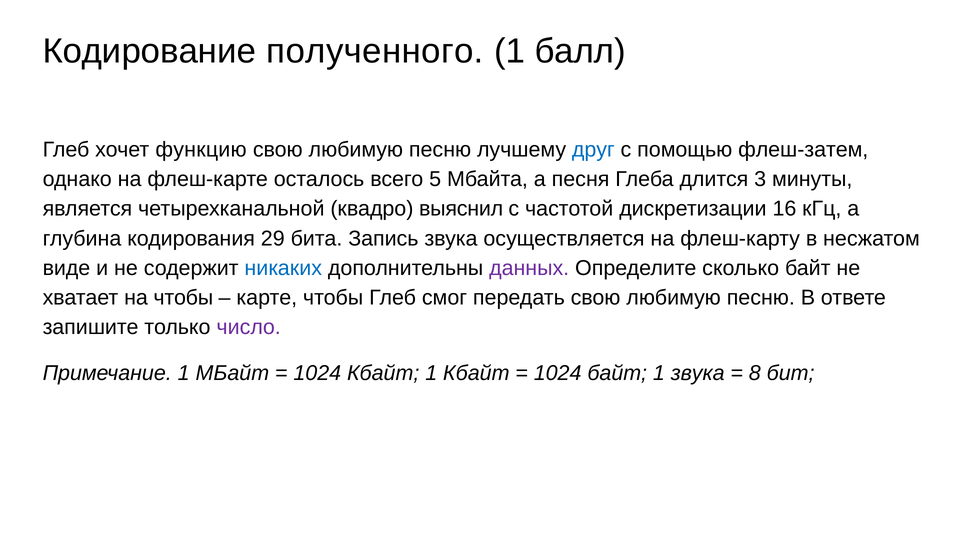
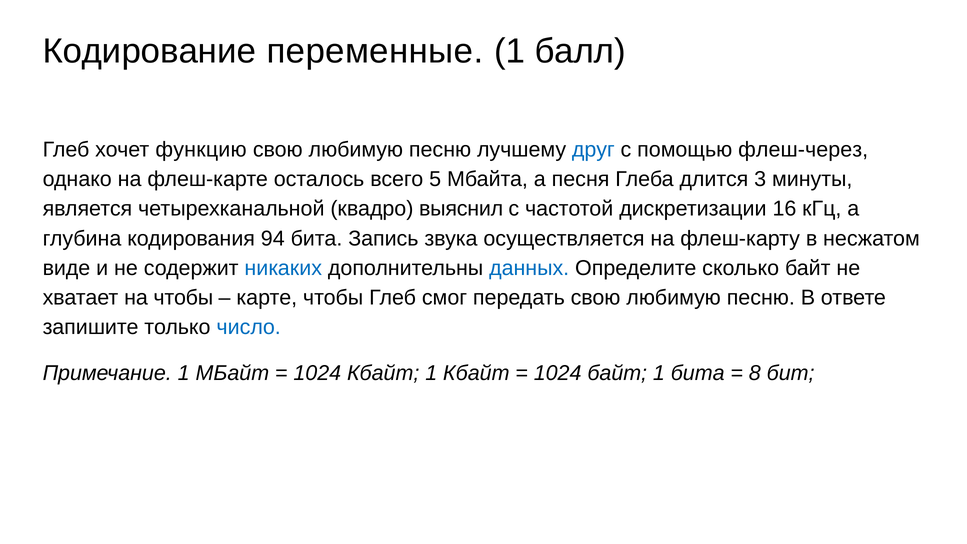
полученного: полученного -> переменные (375, 51)
флеш-затем: флеш-затем -> флеш-через (803, 150)
29: 29 -> 94 (273, 238)
данных colour: purple -> blue (529, 268)
число colour: purple -> blue (249, 327)
1 звука: звука -> бита (698, 373)
